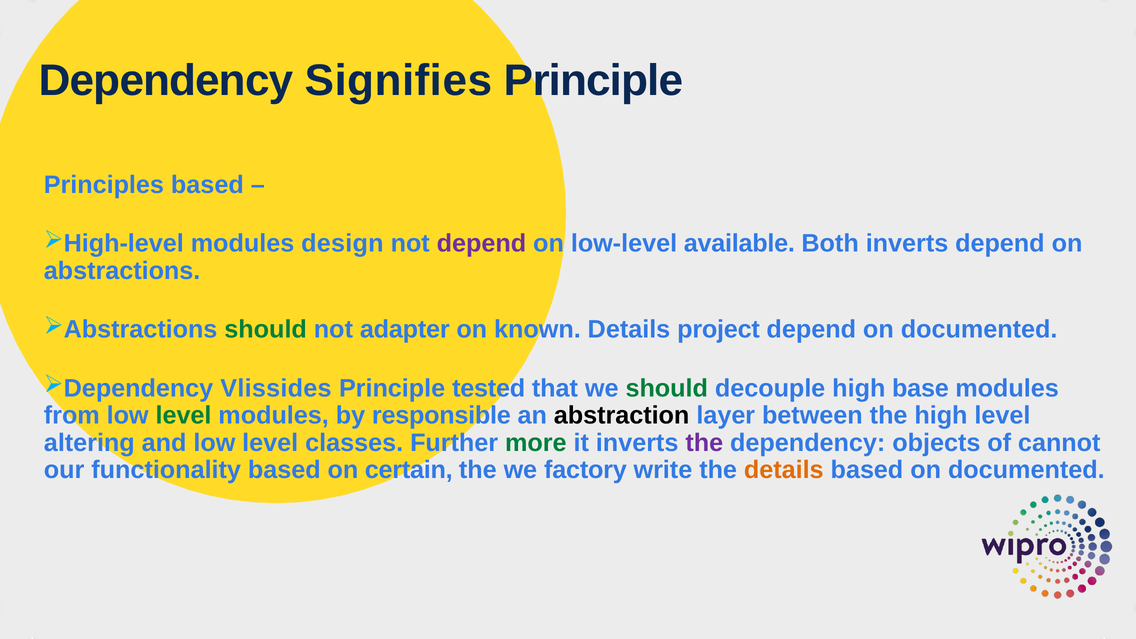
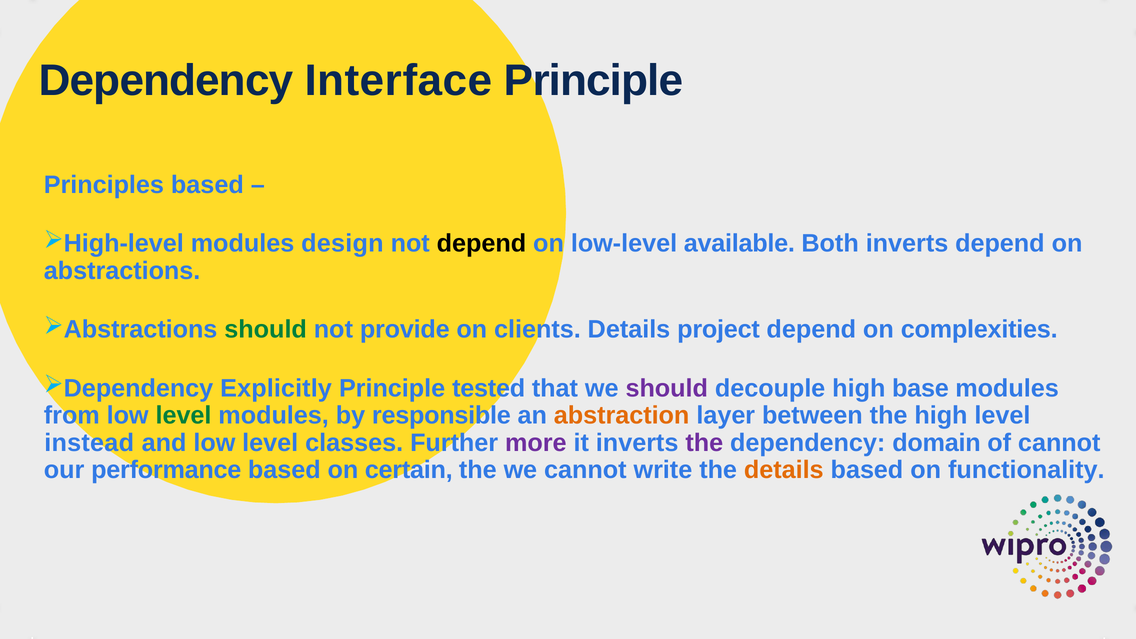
Signifies: Signifies -> Interface (398, 81)
depend colour: purple -> black (481, 244)
adapter: adapter -> provide (405, 330)
known: known -> clients (537, 330)
depend on documented: documented -> complexities (979, 330)
Vlissides: Vlissides -> Explicitly (276, 388)
should colour: green -> purple (667, 388)
abstraction colour: black -> orange (622, 416)
altering: altering -> instead (89, 443)
more colour: green -> purple (536, 443)
objects: objects -> domain (936, 443)
functionality: functionality -> performance (166, 470)
we factory: factory -> cannot (585, 470)
based on documented: documented -> functionality (1026, 470)
